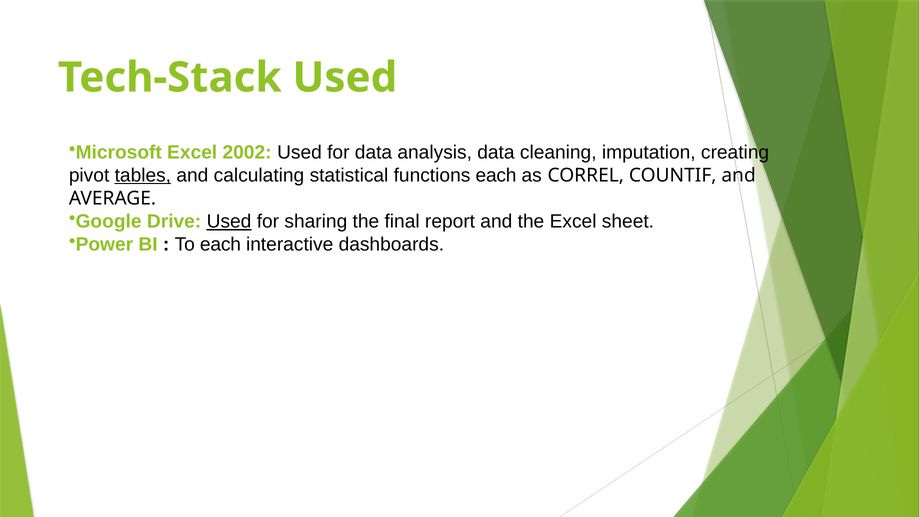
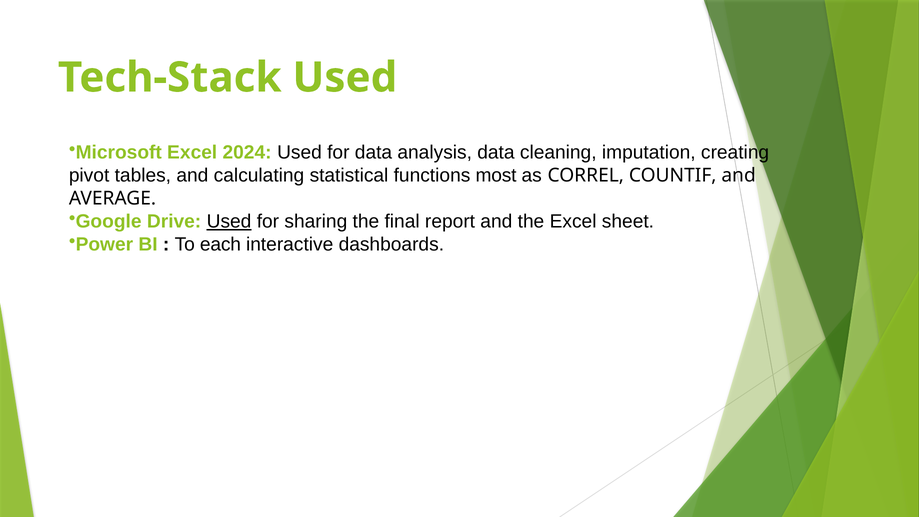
2002: 2002 -> 2024 (247, 152)
tables underline: present -> none (143, 175)
functions each: each -> most (496, 175)
